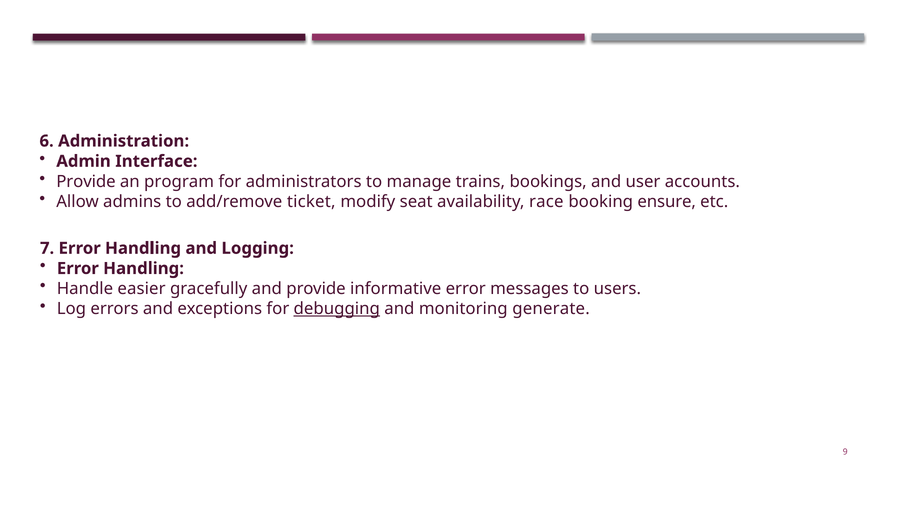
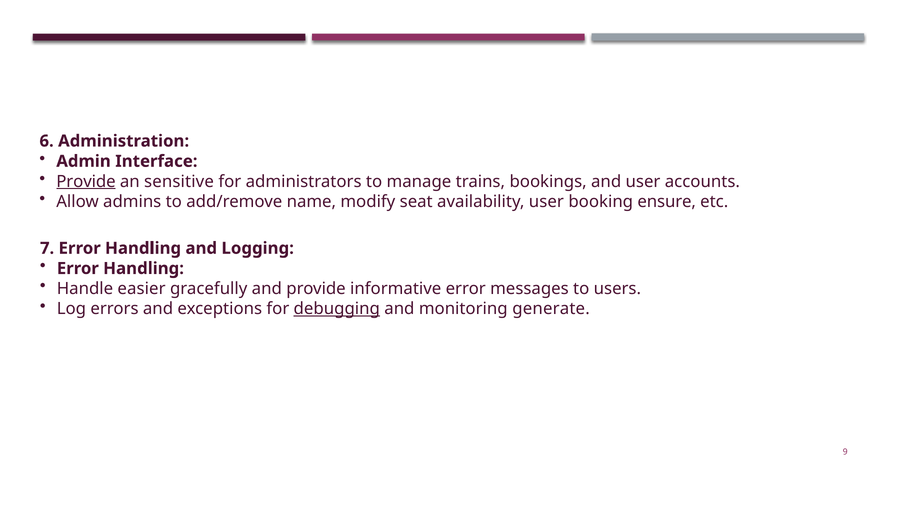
Provide underline: none -> present (86, 181)
program: program -> sensitive (179, 181)
ticket: ticket -> name (311, 201)
availability race: race -> user (546, 201)
